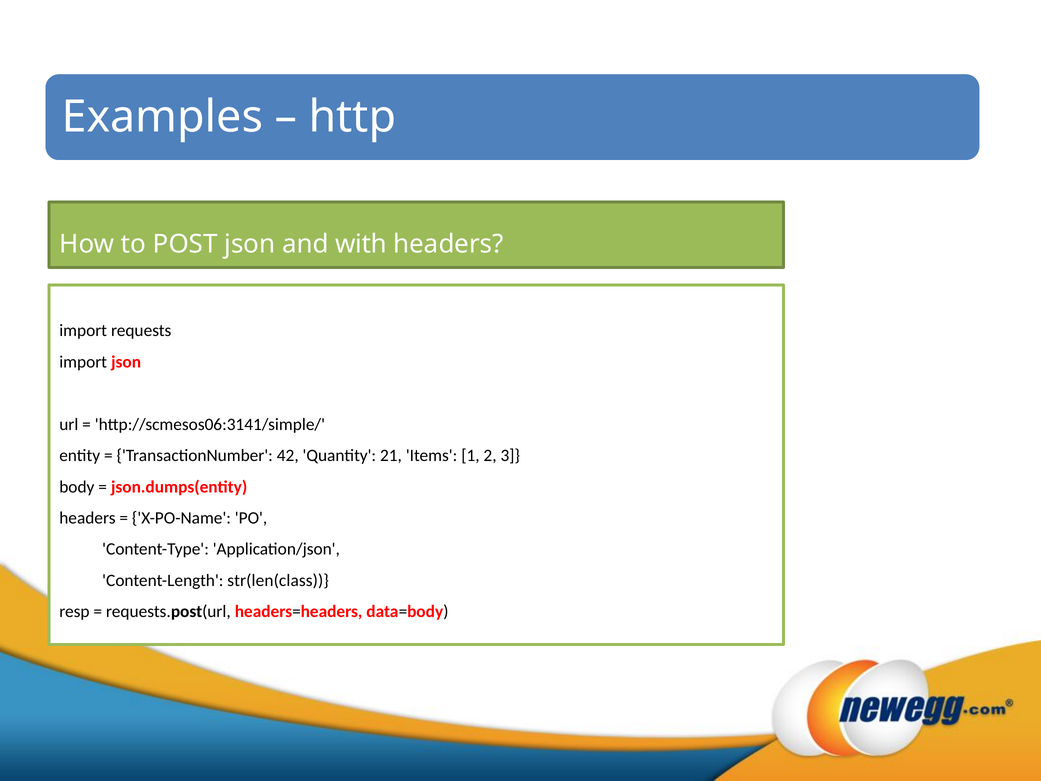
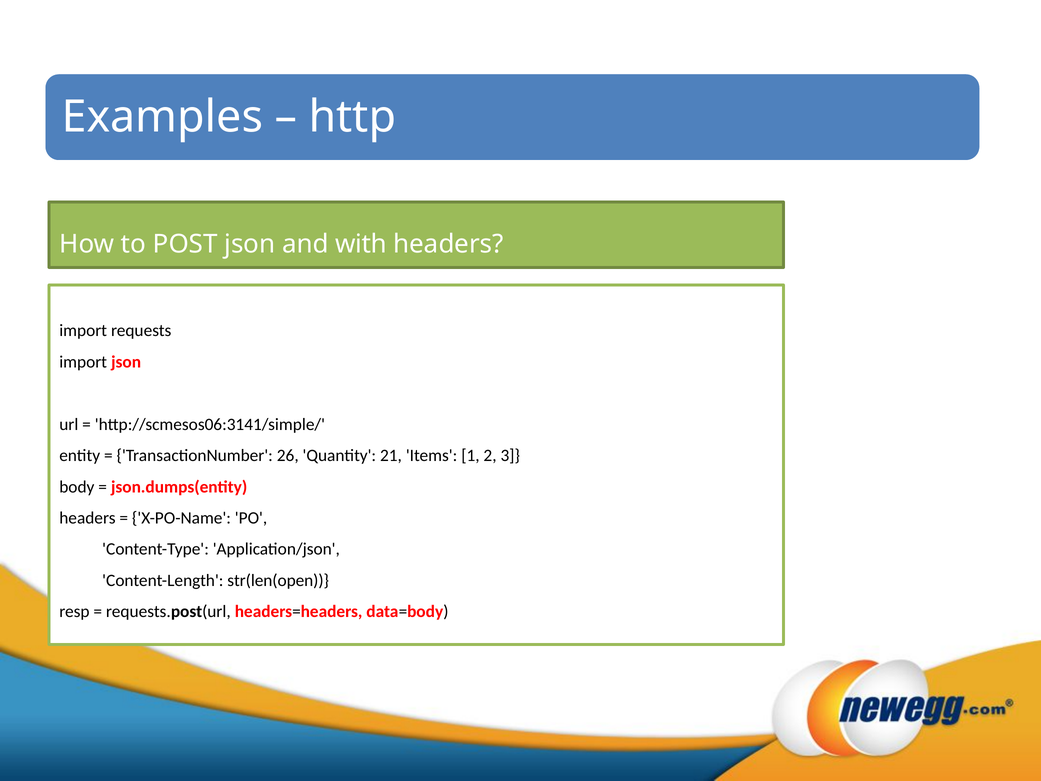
42: 42 -> 26 (288, 455)
str(len(class: str(len(class -> str(len(open (278, 580)
